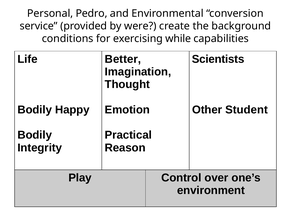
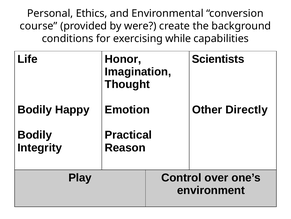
Pedro: Pedro -> Ethics (92, 13)
service: service -> course (39, 26)
Better: Better -> Honor (123, 59)
Student: Student -> Directly (247, 109)
